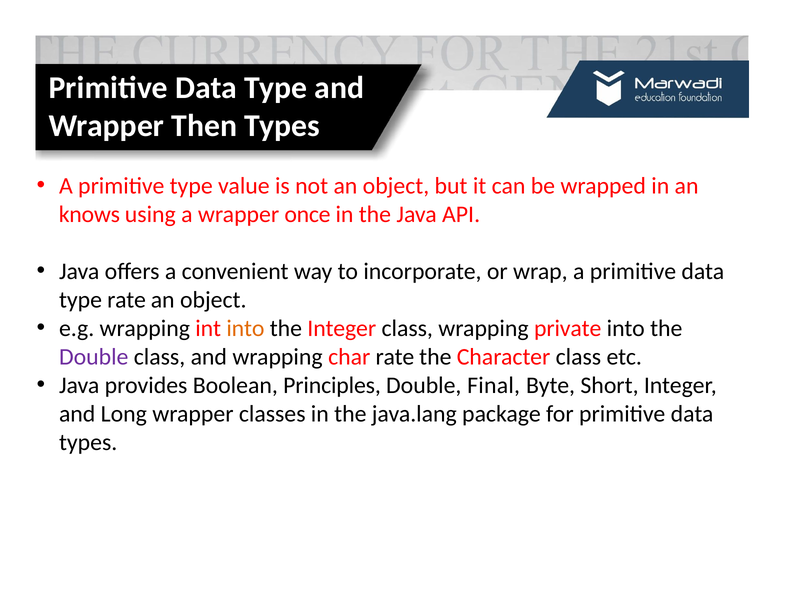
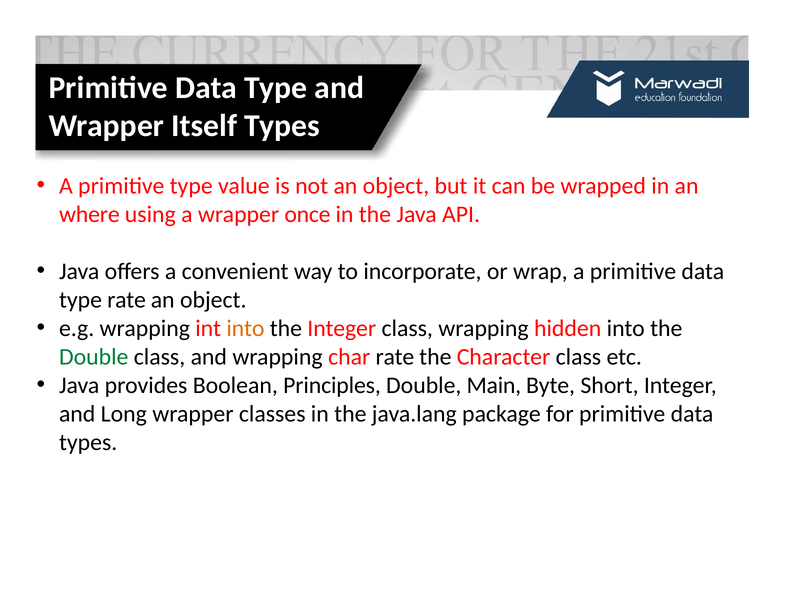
Then: Then -> Itself (204, 126)
knows: knows -> where (89, 214)
private: private -> hidden (568, 329)
Double colour: purple -> green (94, 357)
Final: Final -> Main (494, 386)
